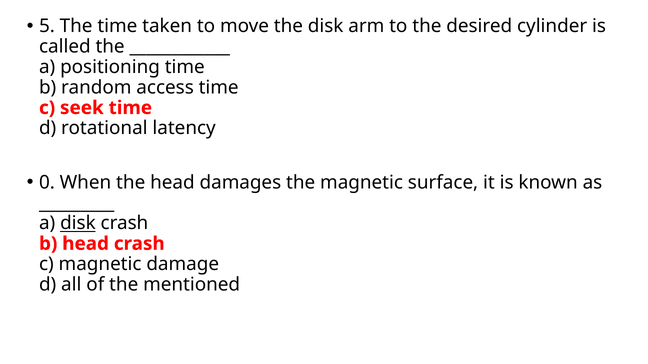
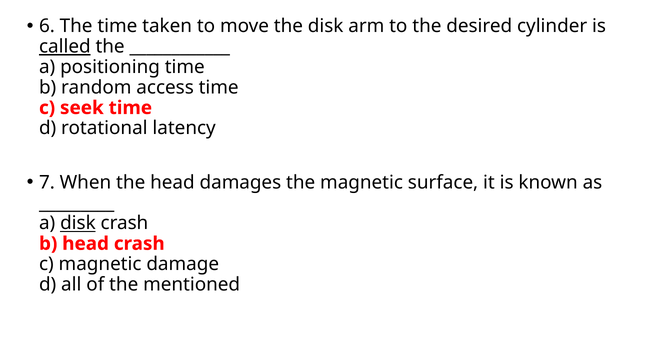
5: 5 -> 6 (47, 26)
called underline: none -> present (65, 47)
0: 0 -> 7 (47, 183)
